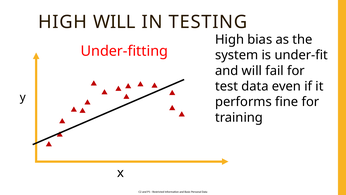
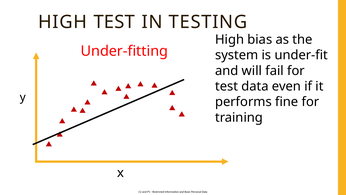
HIGH WILL: WILL -> TEST (114, 22)
